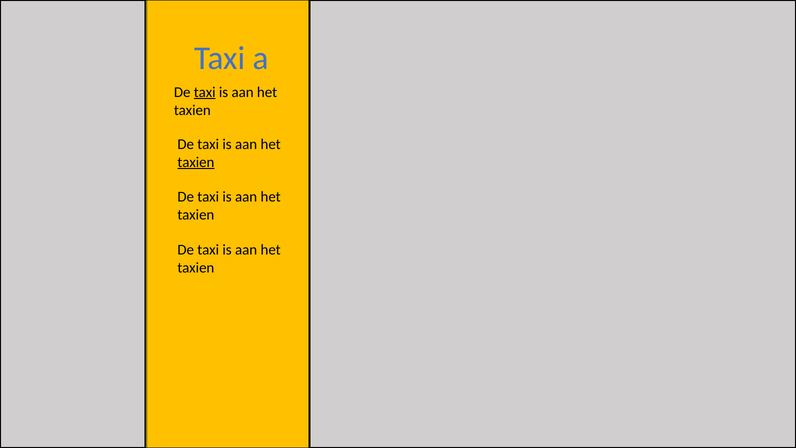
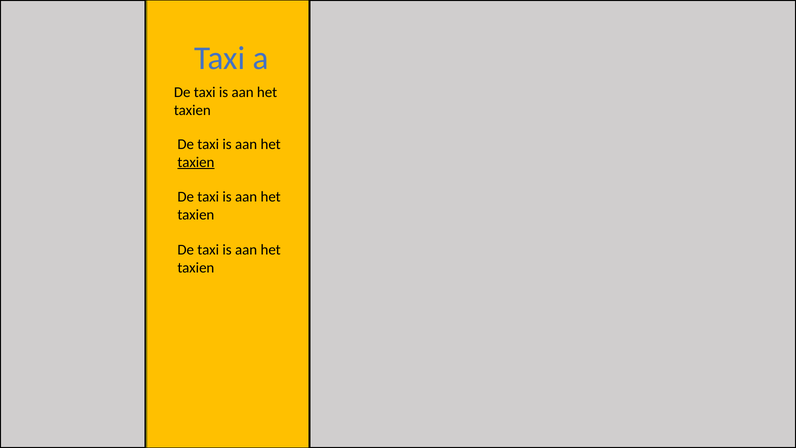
taxi underline: present -> none (205, 92)
